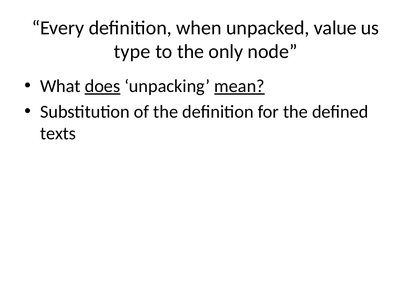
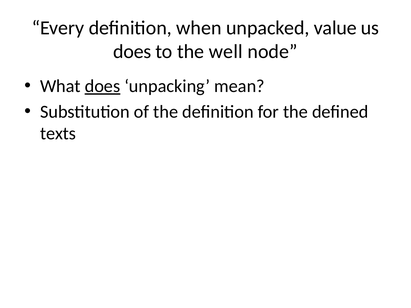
type: type -> does (132, 52)
only: only -> well (226, 52)
mean underline: present -> none (240, 86)
